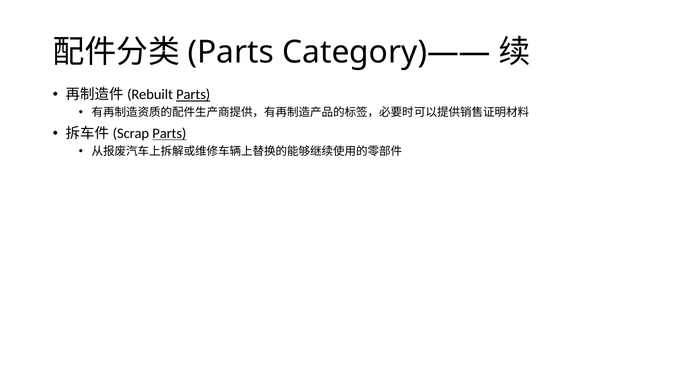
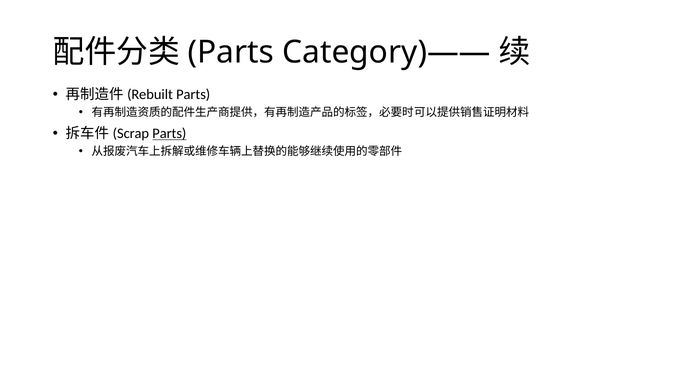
Parts underline: present -> none (193, 95)
